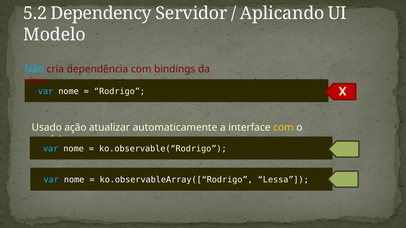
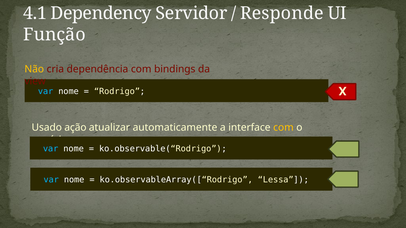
5.2: 5.2 -> 4.1 (35, 13)
Aplicando: Aplicando -> Responde (282, 13)
Modelo: Modelo -> Função (54, 35)
Não colour: light blue -> yellow (34, 69)
